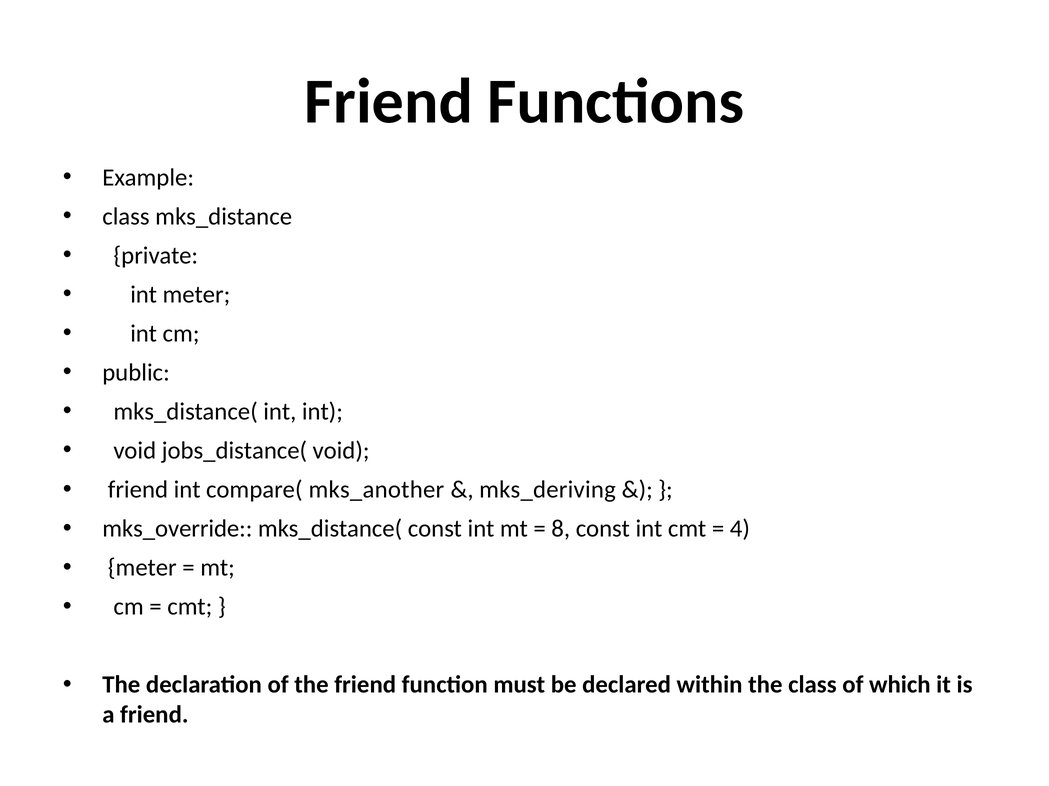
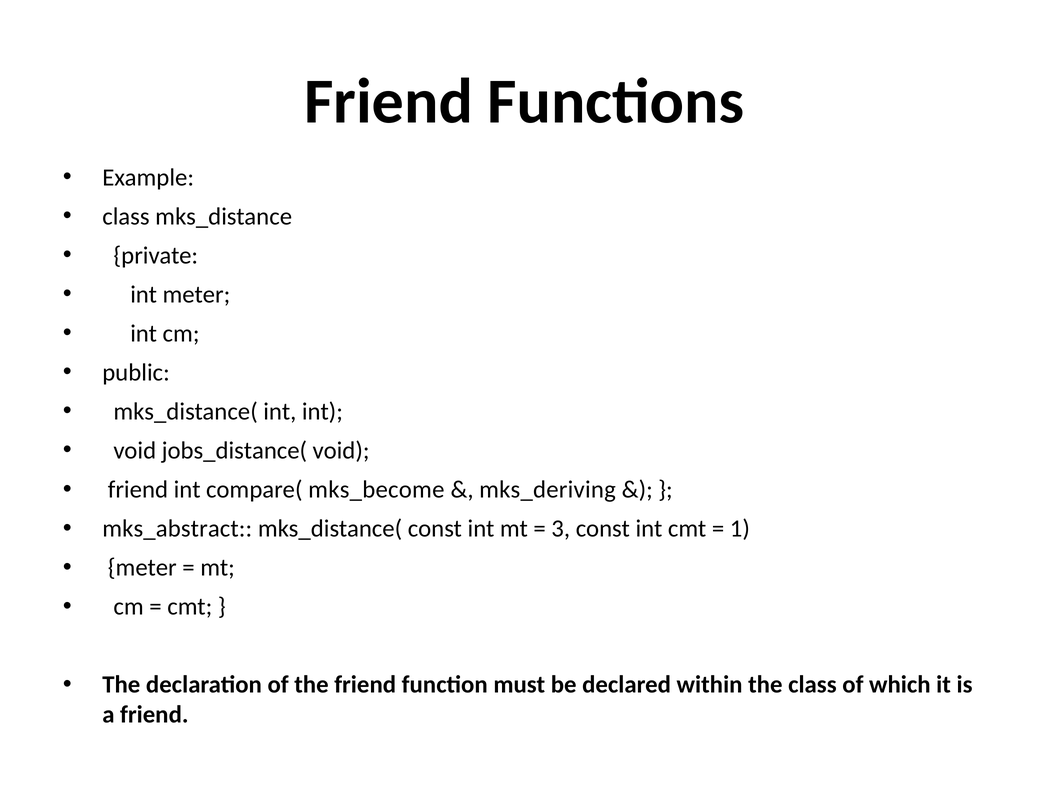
mks_another: mks_another -> mks_become (376, 490)
mks_override: mks_override -> mks_abstract (177, 529)
8: 8 -> 3 (561, 529)
4: 4 -> 1 (740, 529)
